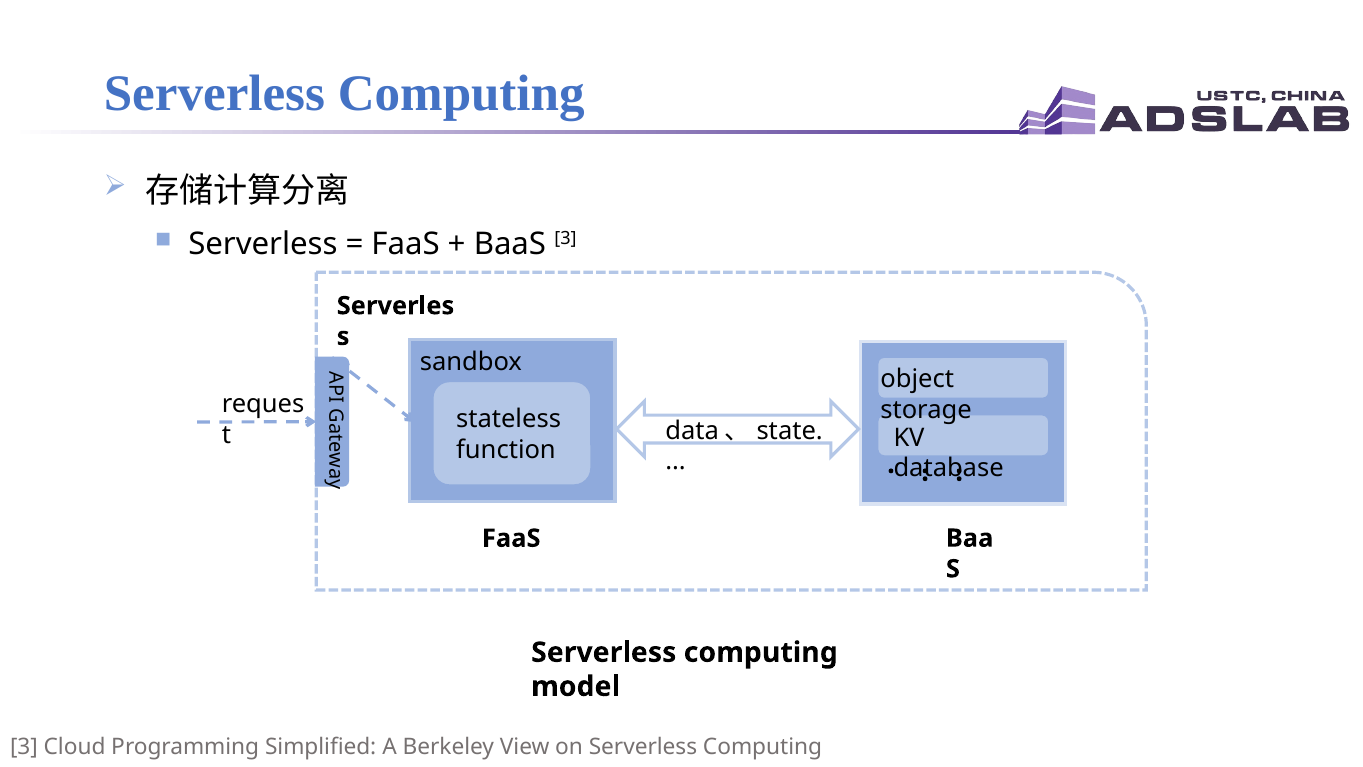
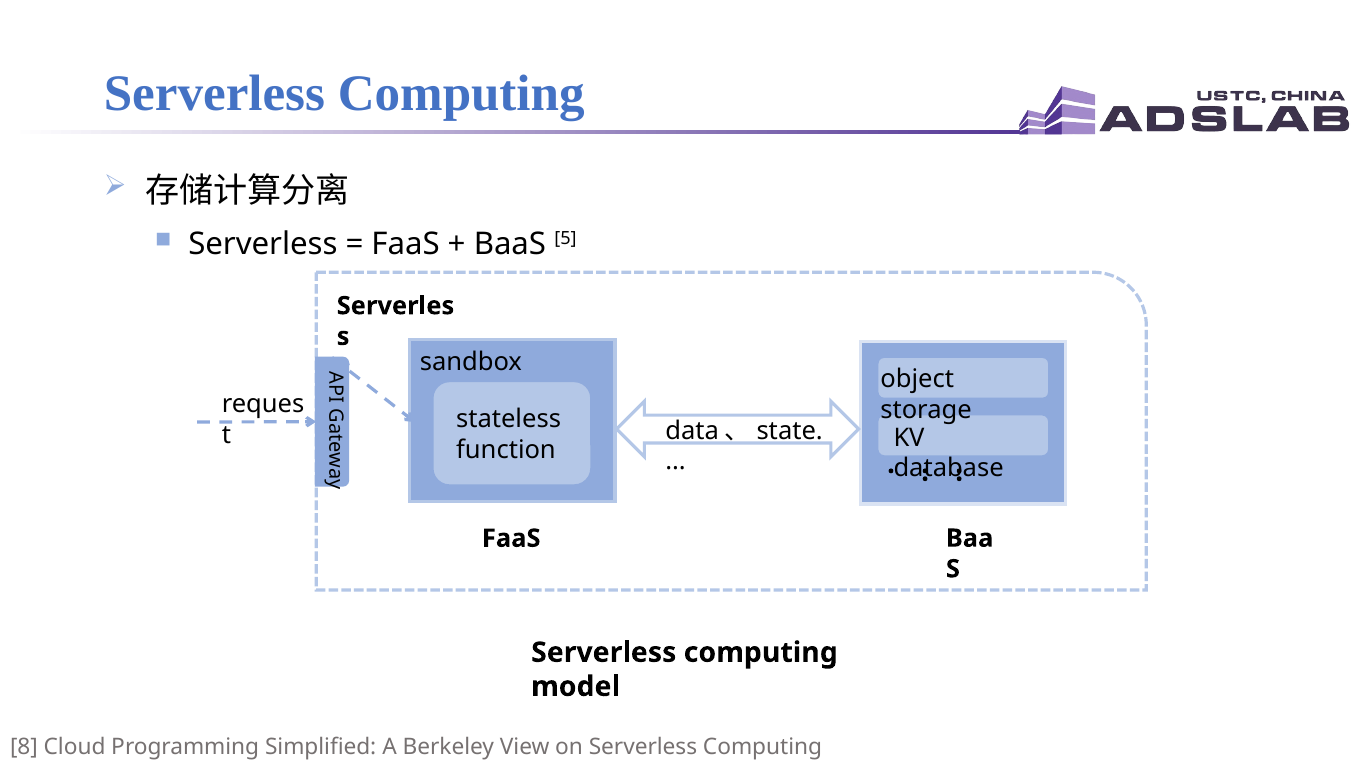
BaaS 3: 3 -> 5 (566, 239)
3: 3 -> 8 (24, 746)
